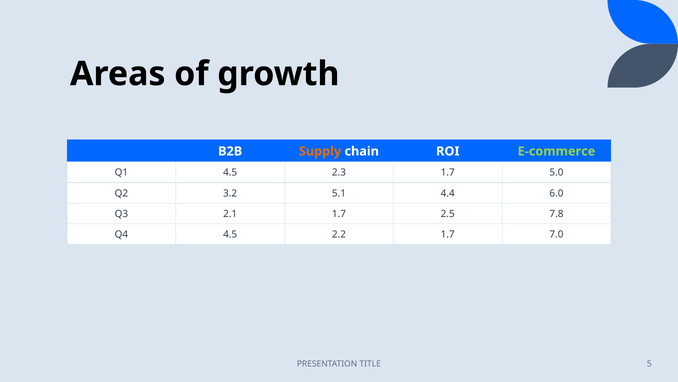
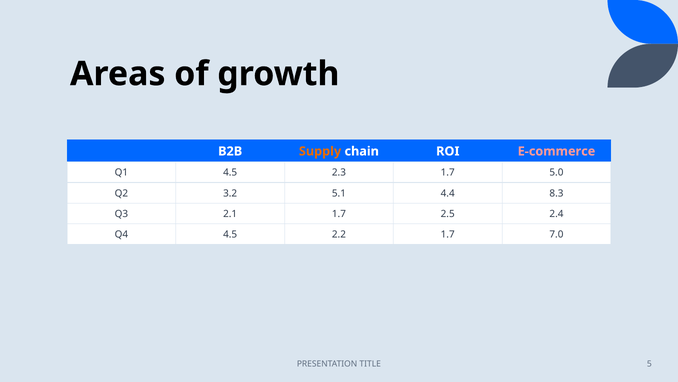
E-commerce colour: light green -> pink (556, 151)
6.0: 6.0 -> 8.3 (556, 193)
7.8: 7.8 -> 2.4 (556, 214)
